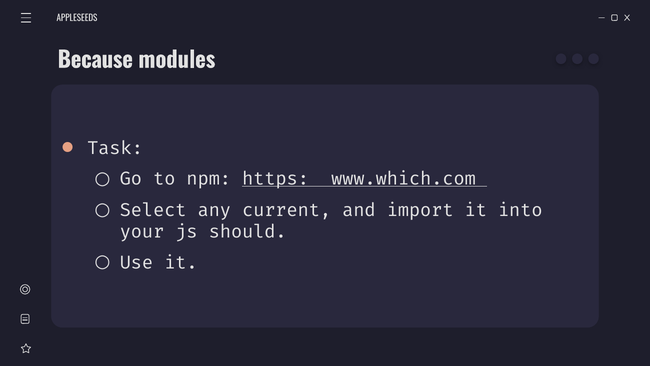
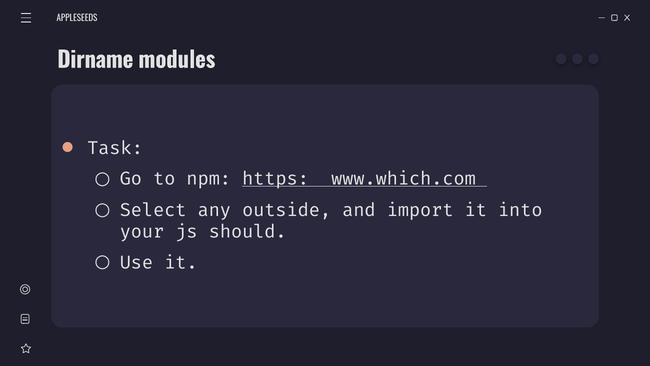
Because: Because -> Dirname (95, 60)
current: current -> outside (287, 210)
